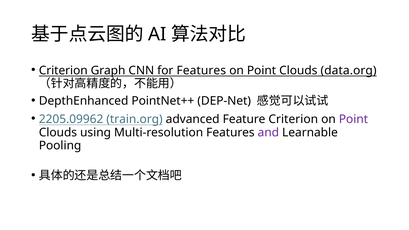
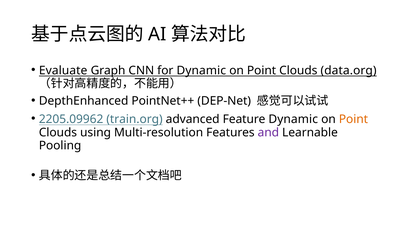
Criterion: Criterion -> Evaluate (63, 71)
for Features: Features -> Dynamic (201, 71)
Feature Criterion: Criterion -> Dynamic (293, 119)
Point colour: purple -> orange (353, 119)
